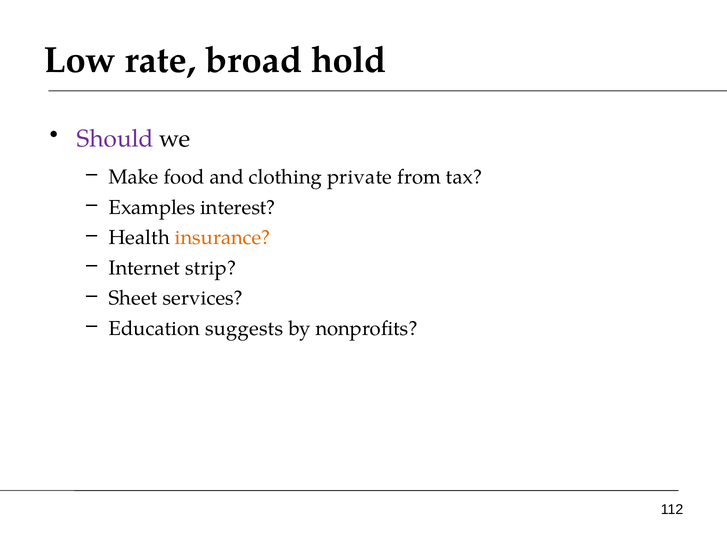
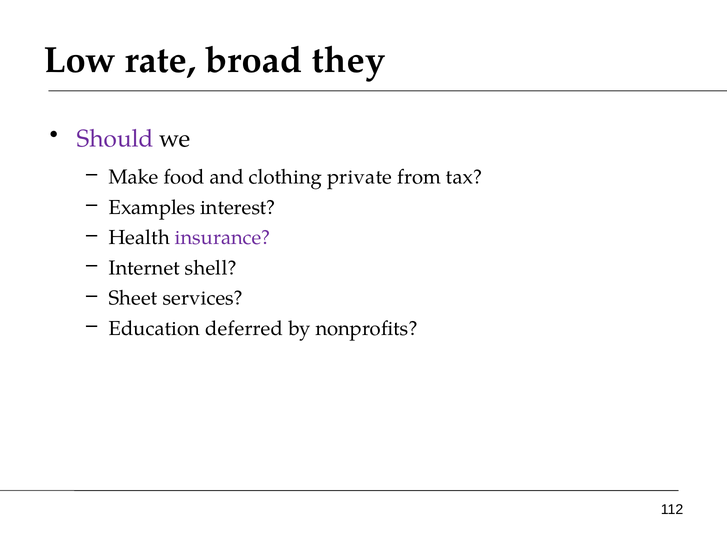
hold: hold -> they (348, 60)
insurance colour: orange -> purple (223, 238)
strip: strip -> shell (211, 268)
suggests: suggests -> deferred (244, 329)
